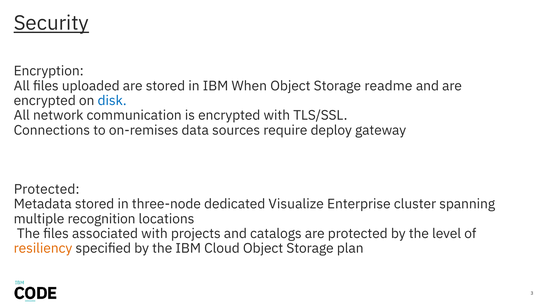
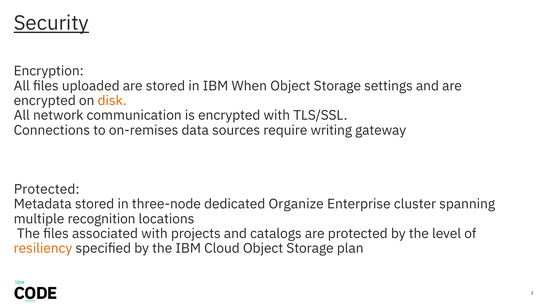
readme: readme -> settings (388, 86)
disk colour: blue -> orange (112, 101)
deploy: deploy -> writing (331, 130)
Visualize: Visualize -> Organize (296, 204)
